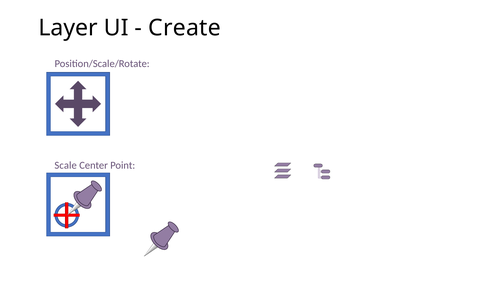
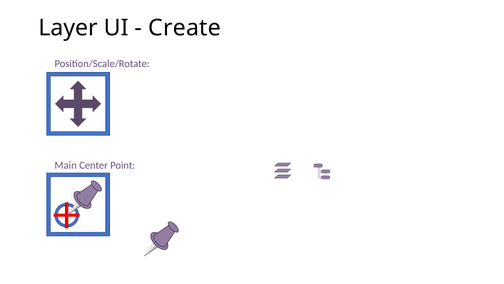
Scale: Scale -> Main (66, 165)
